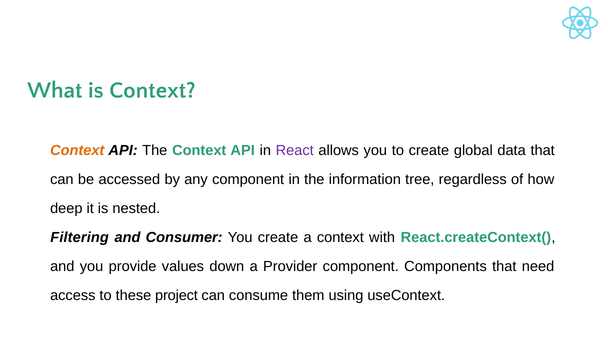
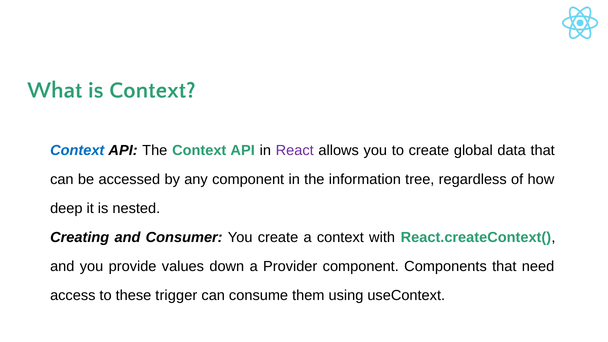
Context colour: orange -> blue (77, 150)
Filtering: Filtering -> Creating (80, 237)
project: project -> trigger (176, 295)
